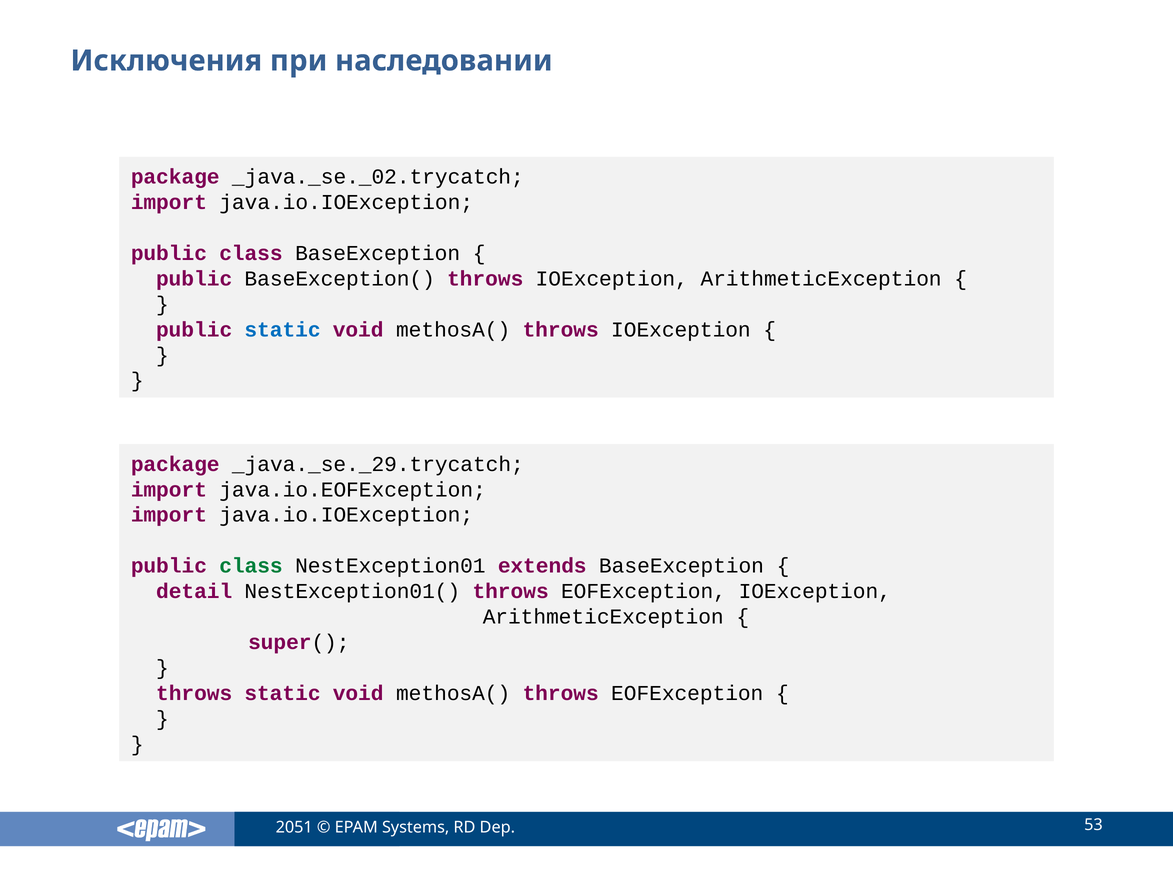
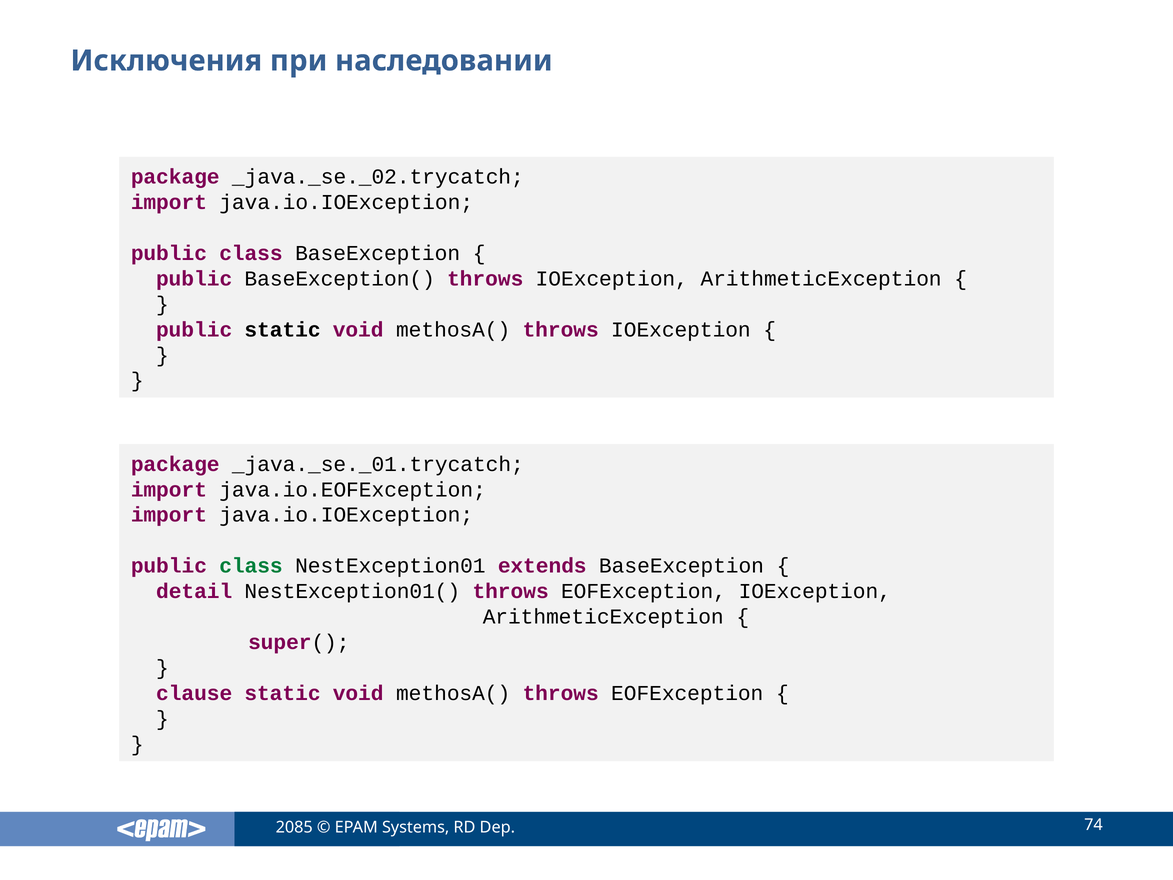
static colour: blue -> black (283, 329)
_java._se._29.trycatch: _java._se._29.trycatch -> _java._se._01.trycatch (378, 464)
throws: throws -> clause (194, 693)
2051: 2051 -> 2085 (294, 827)
53: 53 -> 74 (1094, 825)
